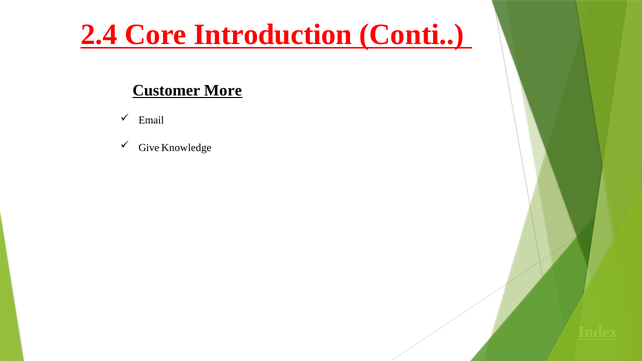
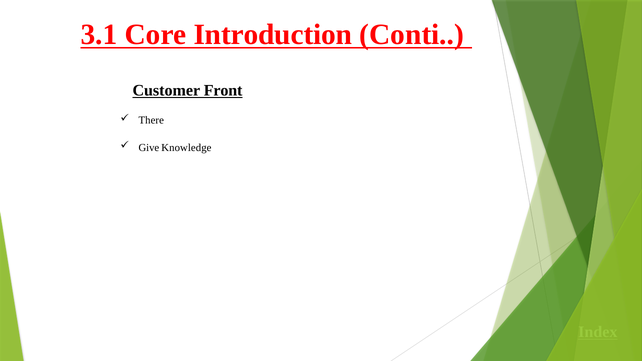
2.4: 2.4 -> 3.1 (99, 35)
More: More -> Front (223, 90)
Email: Email -> There (151, 121)
